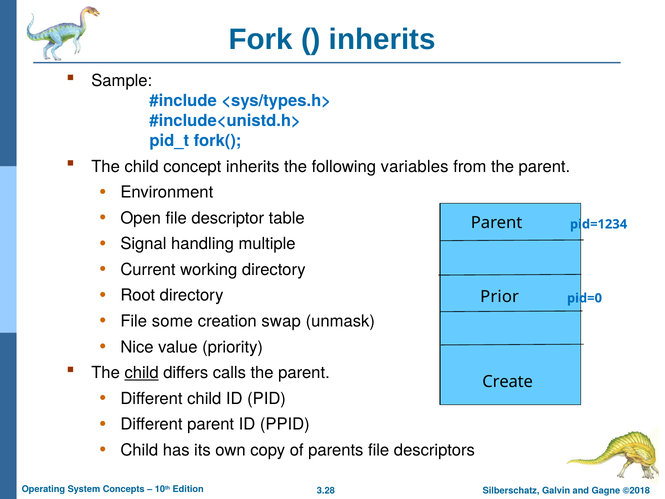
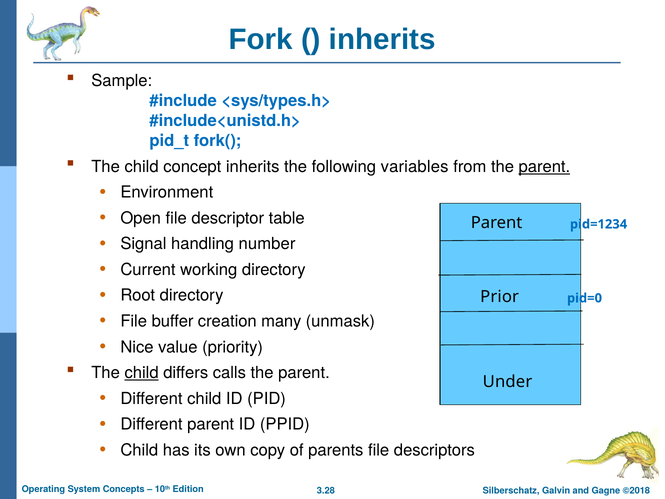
parent underline: none -> present (544, 167)
multiple: multiple -> number (267, 244)
some: some -> buffer (173, 321)
swap: swap -> many (281, 321)
Create: Create -> Under (507, 381)
